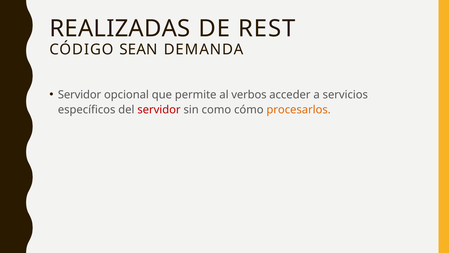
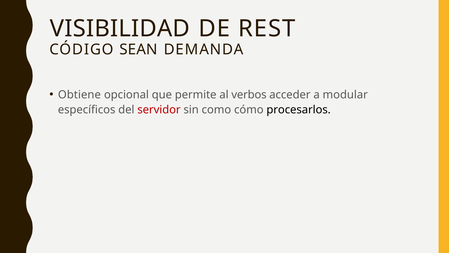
REALIZADAS: REALIZADAS -> VISIBILIDAD (120, 28)
Servidor: Servidor -> Obtiene (79, 95)
servicios: servicios -> modular (345, 95)
procesarlos colour: orange -> black (299, 110)
